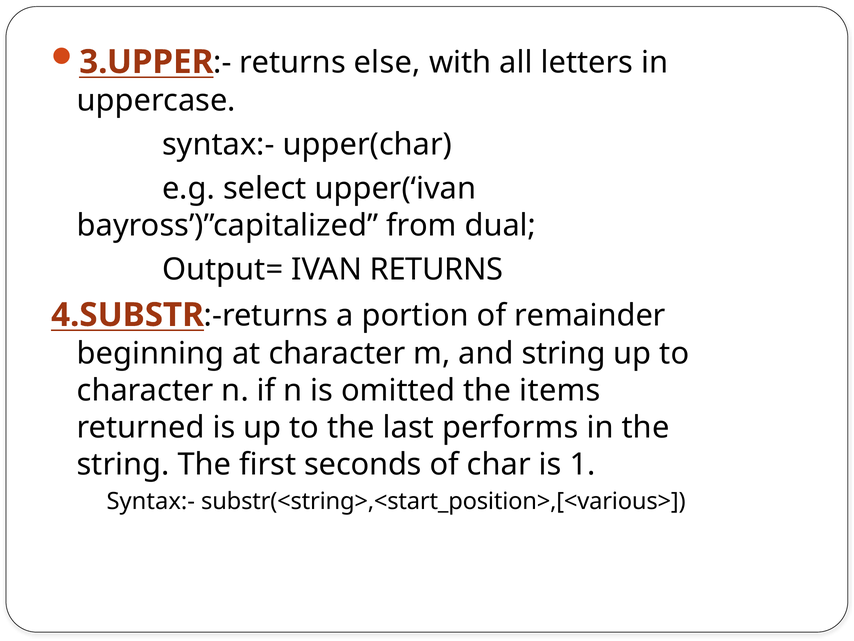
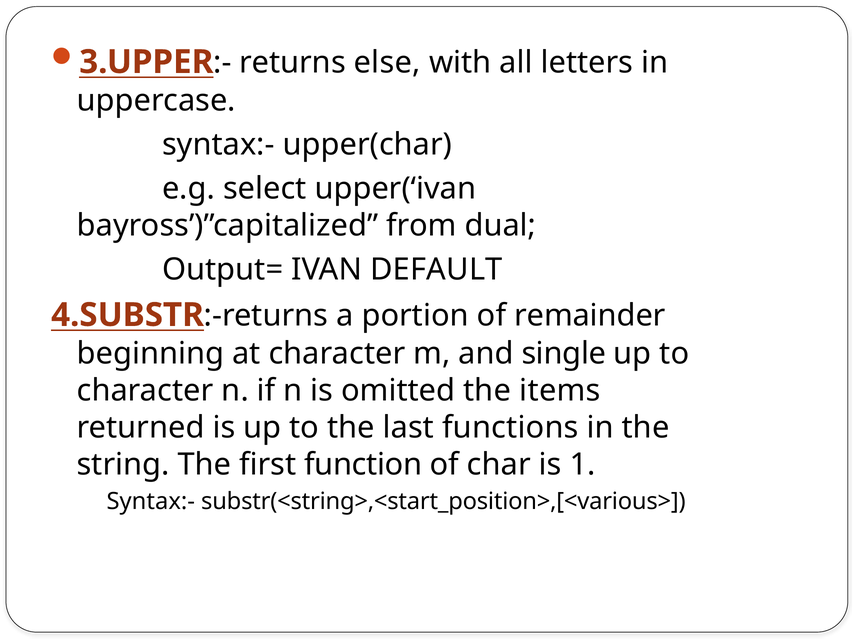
IVAN RETURNS: RETURNS -> DEFAULT (436, 269)
and string: string -> single (564, 353)
performs: performs -> functions (510, 427)
seconds: seconds -> function (363, 464)
